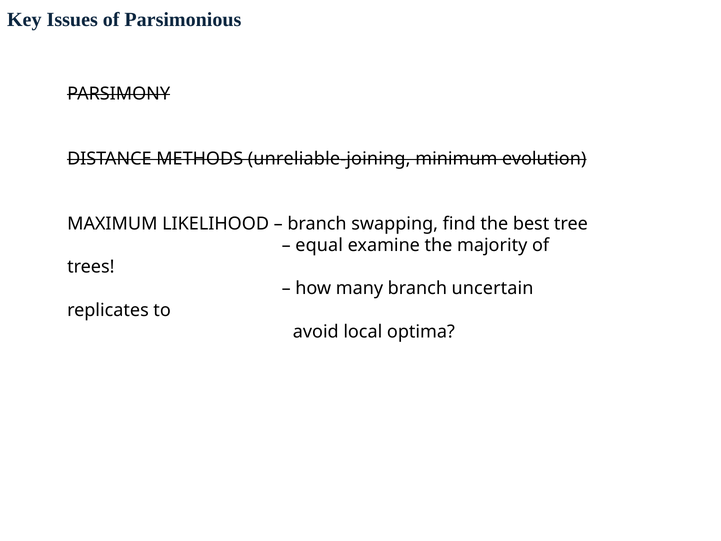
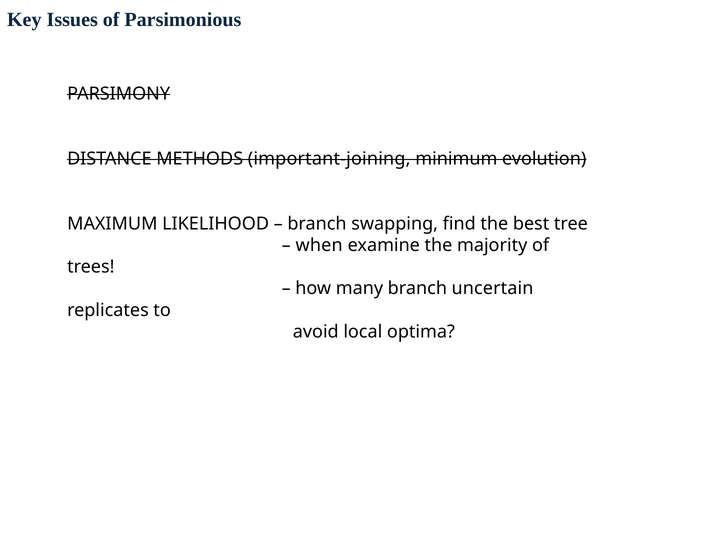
unreliable-joining: unreliable-joining -> important-joining (329, 159)
equal: equal -> when (319, 245)
